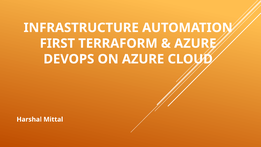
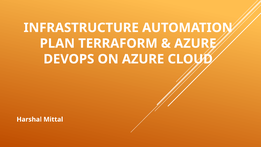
FIRST: FIRST -> PLAN (57, 43)
